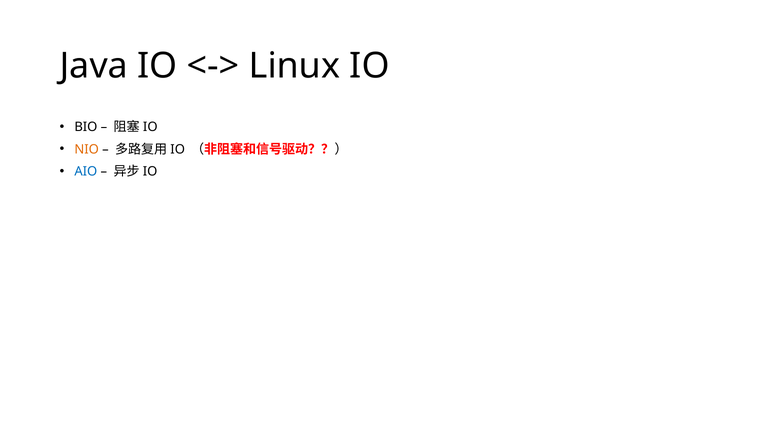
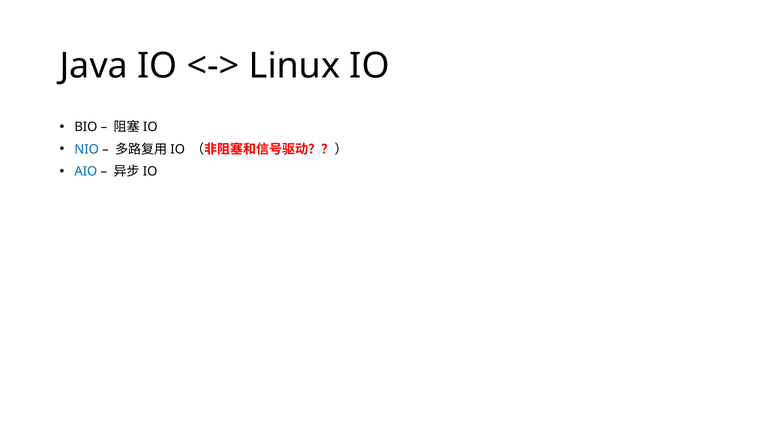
NIO colour: orange -> blue (87, 149)
